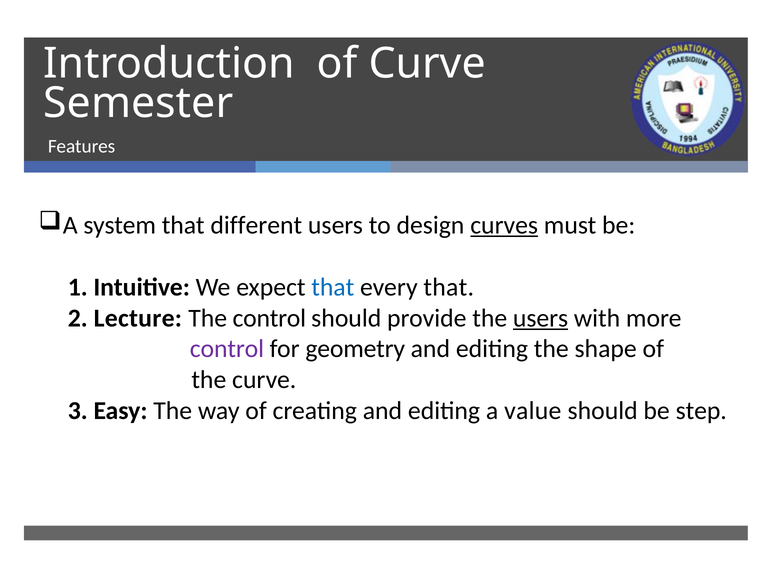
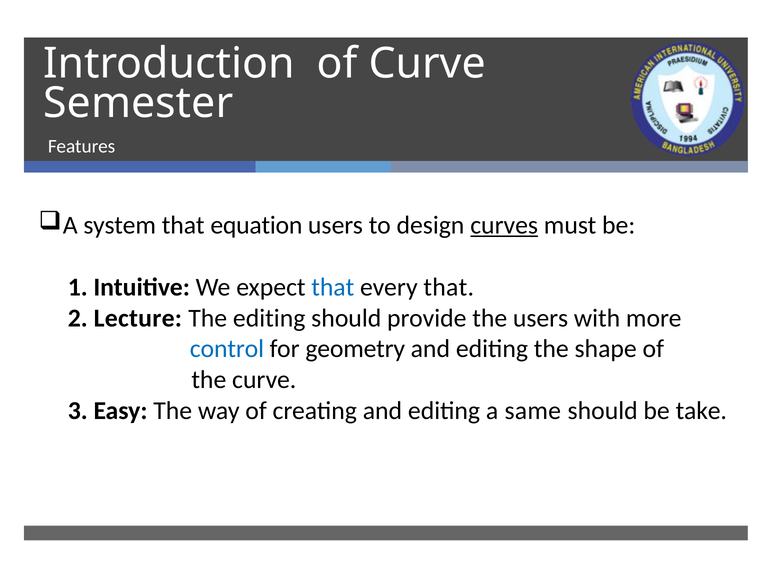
different: different -> equation (256, 225)
The control: control -> editing (269, 318)
users underline: present -> none (541, 318)
control colour: purple -> blue (227, 349)
value: value -> same (533, 411)
step: step -> take (701, 411)
